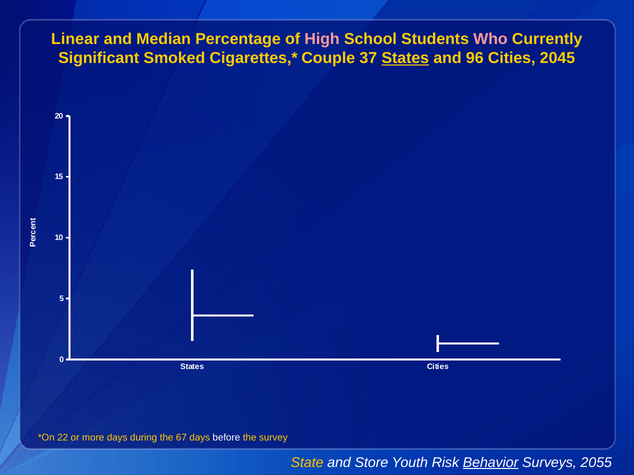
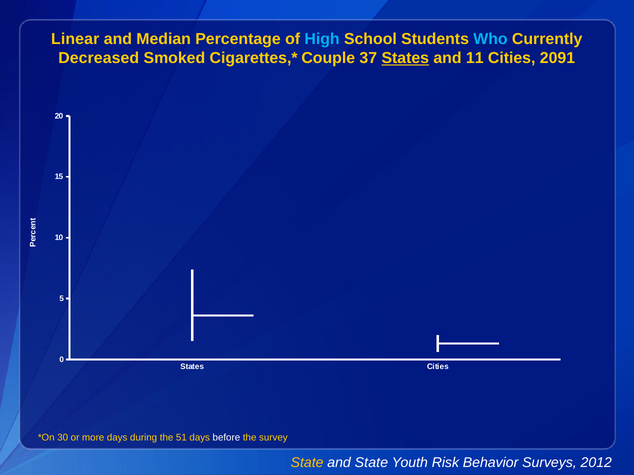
High colour: pink -> light blue (322, 39)
Who colour: pink -> light blue (490, 39)
Significant: Significant -> Decreased (99, 58)
96: 96 -> 11 (475, 58)
2045: 2045 -> 2091 (557, 58)
22: 22 -> 30 (63, 438)
67: 67 -> 51 (181, 438)
and Store: Store -> State (371, 463)
Behavior underline: present -> none (491, 463)
2055: 2055 -> 2012 (596, 463)
